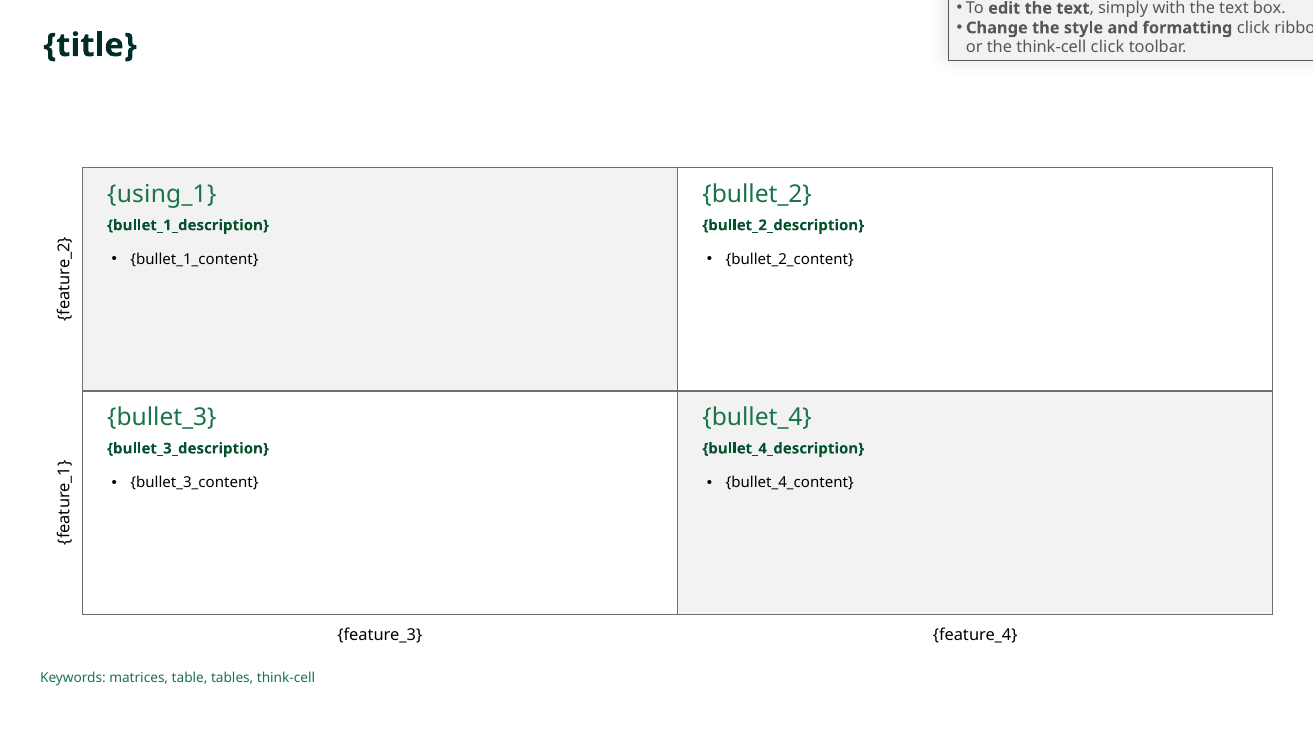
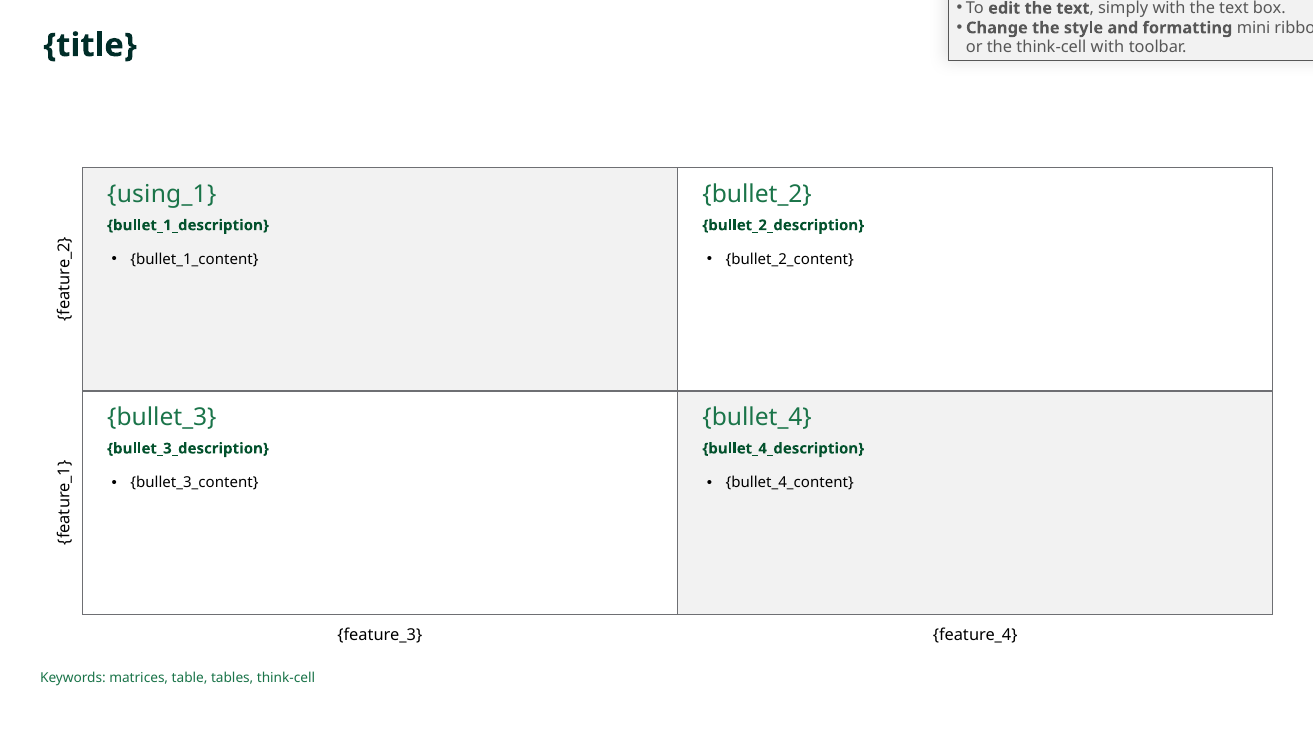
formatting click: click -> mini (1254, 28)
think-cell click: click -> with (1108, 48)
